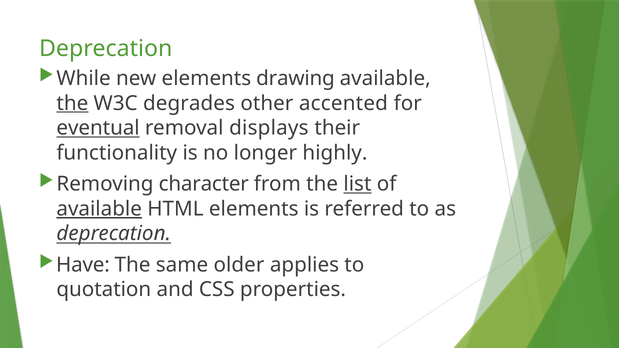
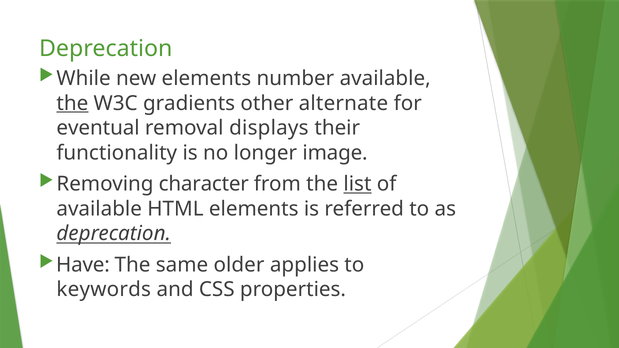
drawing: drawing -> number (295, 79)
degrades: degrades -> gradients (189, 103)
accented: accented -> alternate (343, 103)
eventual underline: present -> none (98, 128)
highly: highly -> image (335, 153)
available underline: present -> none (99, 209)
quotation: quotation -> keywords (104, 290)
